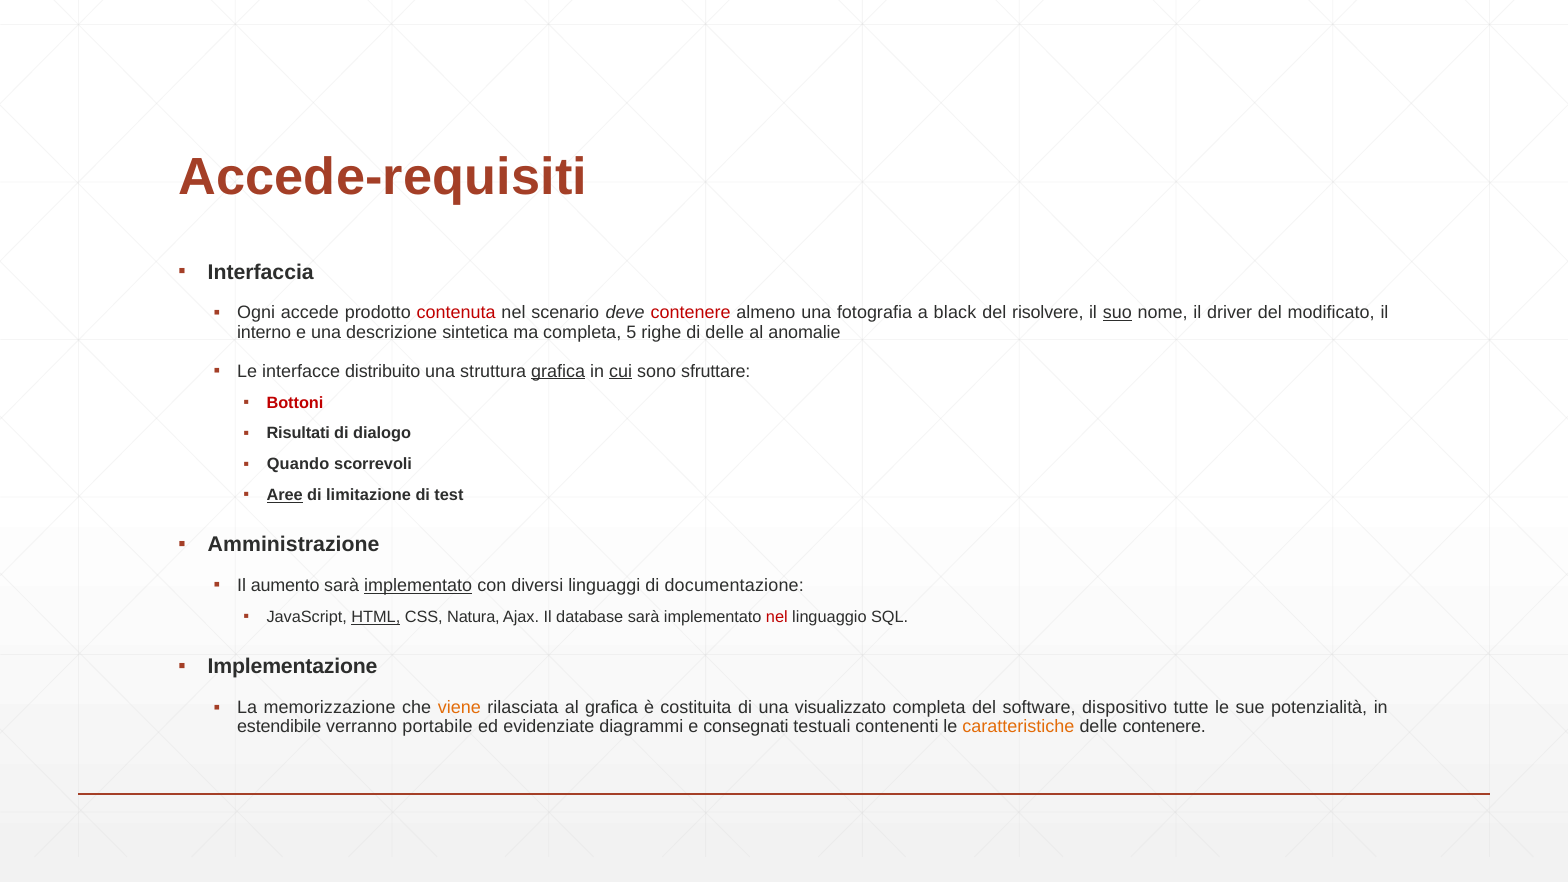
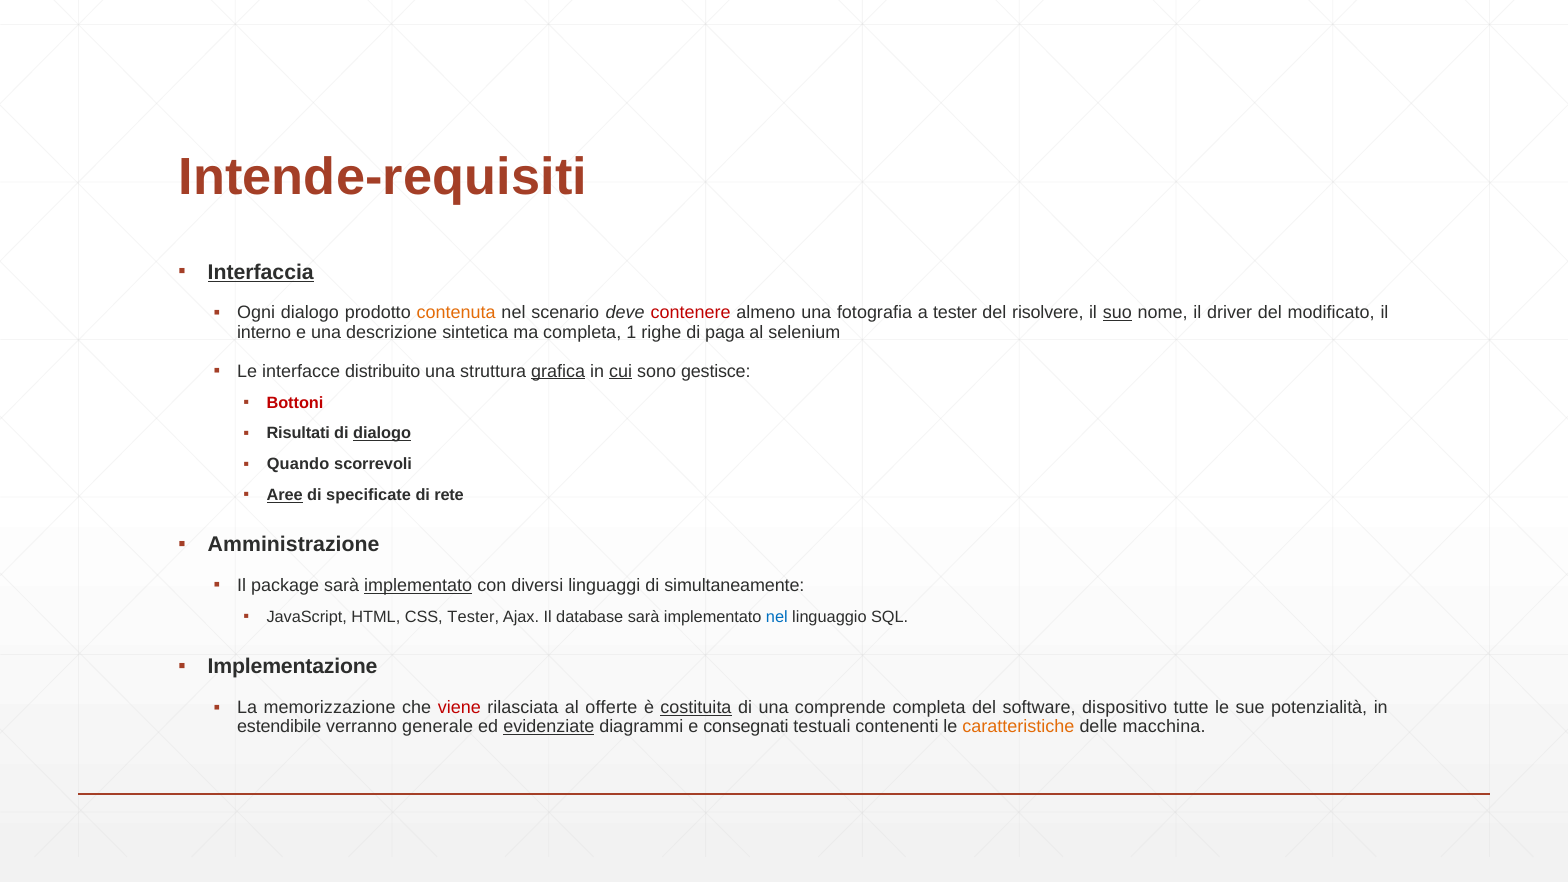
Accede-requisiti: Accede-requisiti -> Intende-requisiti (383, 177)
Interfaccia underline: none -> present (261, 272)
Ogni accede: accede -> dialogo (310, 313)
contenuta colour: red -> orange (456, 313)
a black: black -> tester (955, 313)
5: 5 -> 1 (631, 332)
di delle: delle -> paga (725, 332)
anomalie: anomalie -> selenium (804, 332)
sfruttare: sfruttare -> gestisce (716, 371)
dialogo underline: none -> present (382, 434)
limitazione: limitazione -> specificate (369, 495)
test: test -> rete (449, 495)
aumento: aumento -> package (285, 586)
documentazione: documentazione -> simultaneamente (734, 586)
HTML underline: present -> none (376, 617)
CSS Natura: Natura -> Tester (473, 617)
nel colour: red -> blue (777, 617)
viene colour: orange -> red (459, 708)
al grafica: grafica -> offerte (611, 708)
costituita underline: none -> present (696, 708)
visualizzato: visualizzato -> comprende (840, 708)
portabile: portabile -> generale (438, 727)
evidenziate underline: none -> present (549, 727)
delle contenere: contenere -> macchina (1164, 727)
